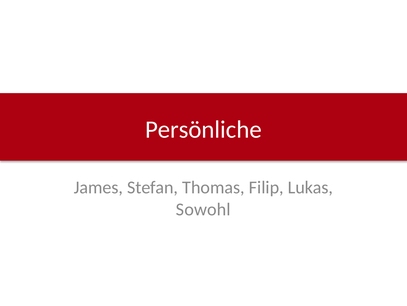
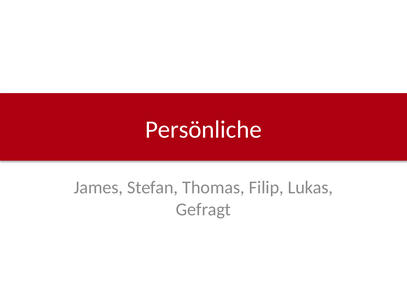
Sowohl: Sowohl -> Gefragt (204, 209)
